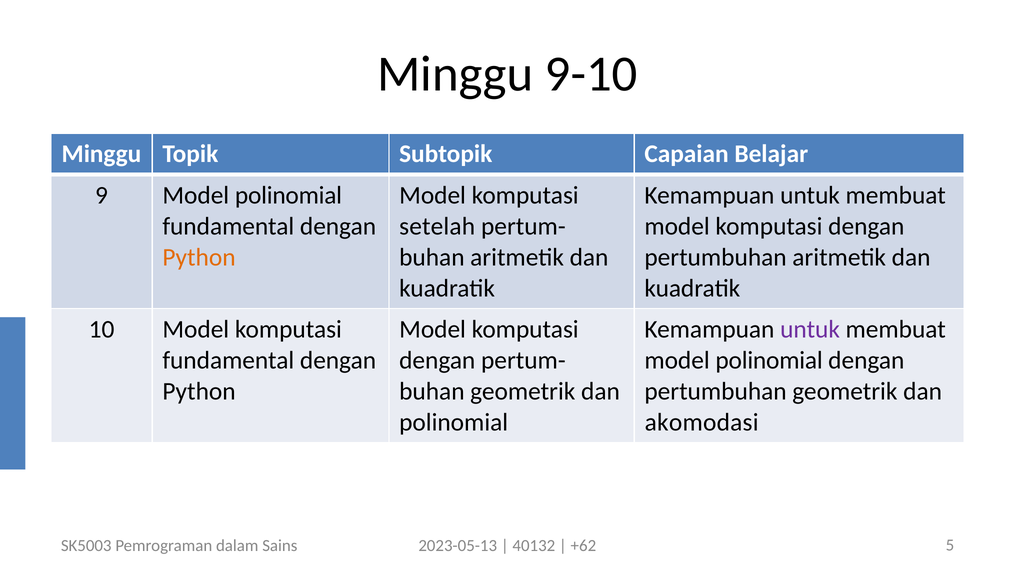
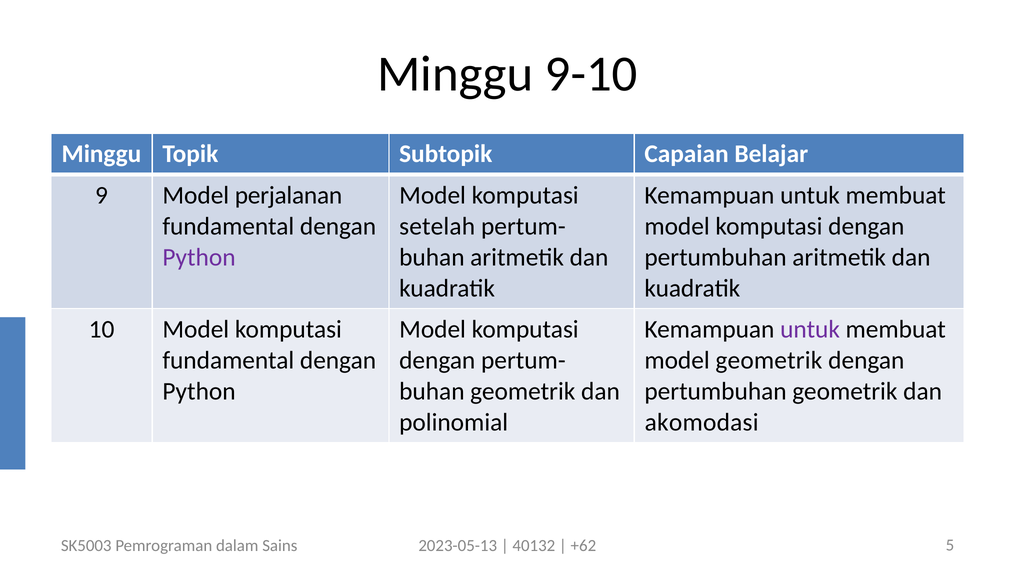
9 Model polinomial: polinomial -> perjalanan (289, 195)
Python colour: orange -> purple (199, 257)
polinomial: polinomial -> geometrik (769, 360)
